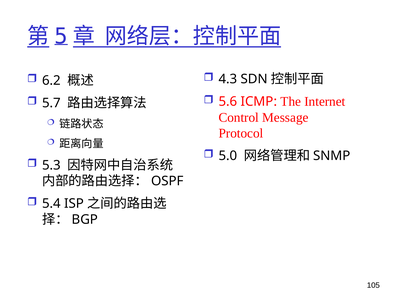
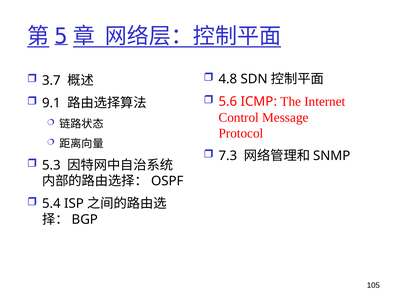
4.3: 4.3 -> 4.8 (228, 79)
6.2: 6.2 -> 3.7 (51, 80)
5.7: 5.7 -> 9.1 (51, 103)
5.0: 5.0 -> 7.3 (228, 156)
